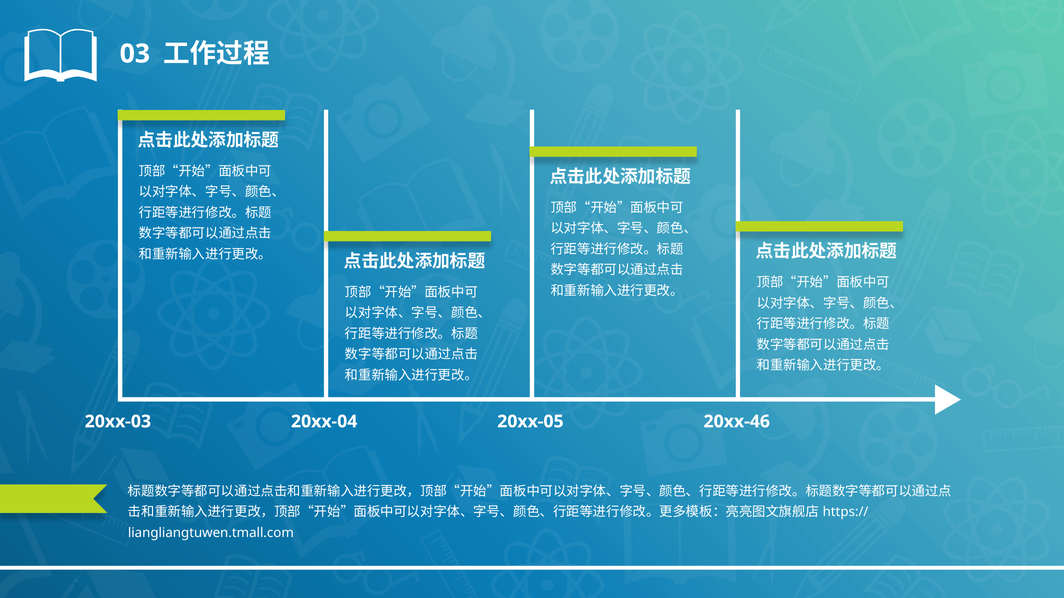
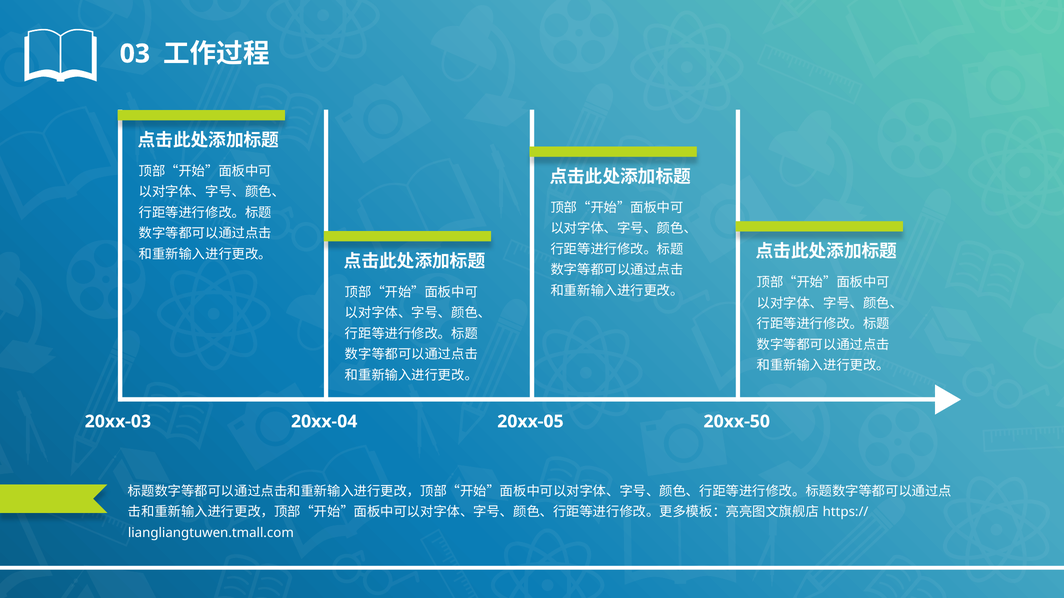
20xx-46: 20xx-46 -> 20xx-50 (737, 422)
